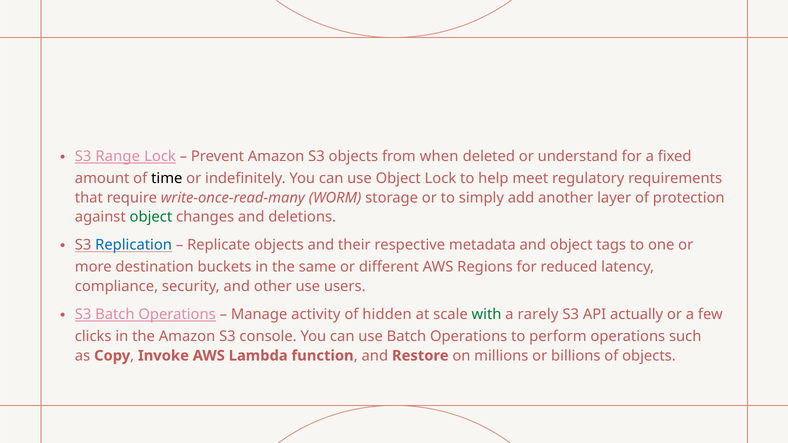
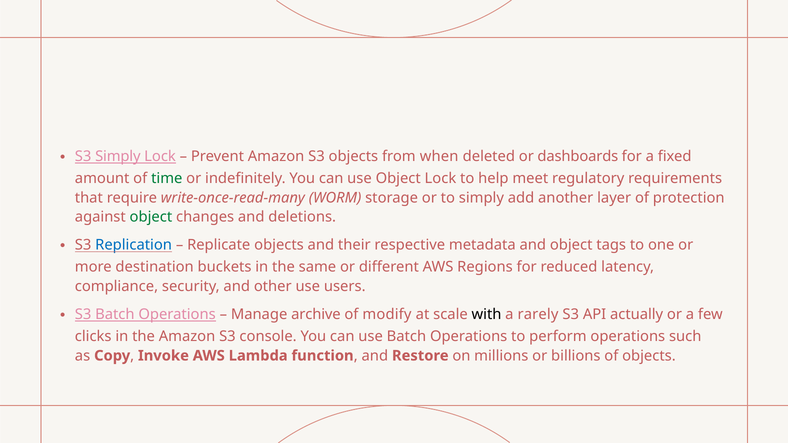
S3 Range: Range -> Simply (118, 156)
understand: understand -> dashboards (578, 156)
time colour: black -> green (167, 178)
activity: activity -> archive (316, 314)
hidden: hidden -> modify (387, 314)
with colour: green -> black (487, 314)
